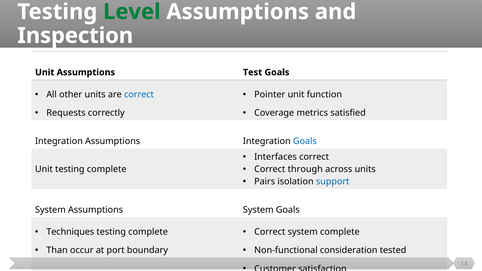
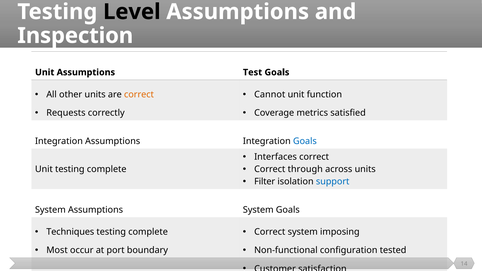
Level colour: green -> black (132, 12)
correct colour: blue -> orange (139, 94)
Pointer: Pointer -> Cannot (270, 94)
Pairs: Pairs -> Filter (265, 182)
system complete: complete -> imposing (340, 232)
Than: Than -> Most (57, 250)
consideration: consideration -> configuration (349, 250)
